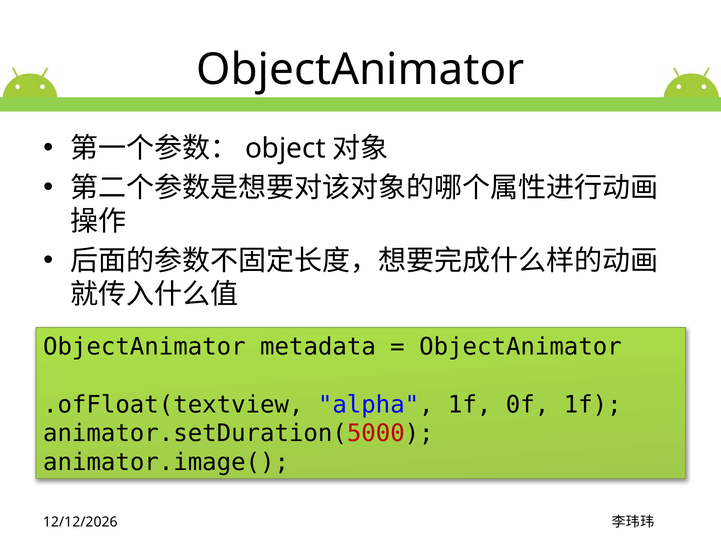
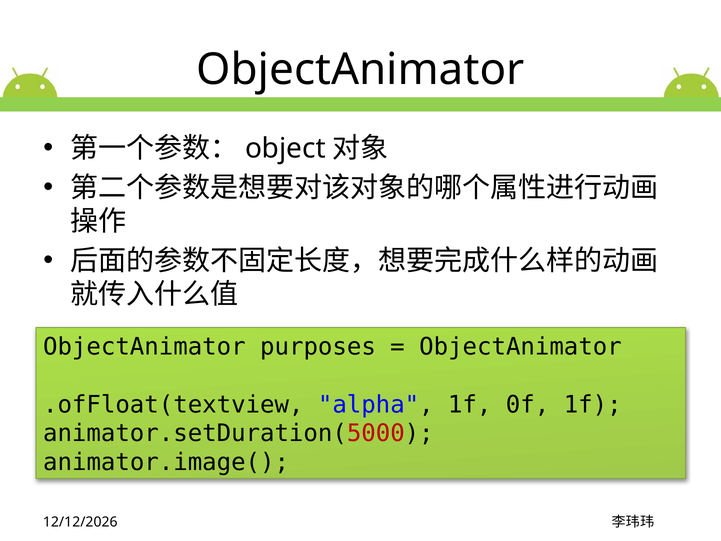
metadata: metadata -> purposes (318, 347)
